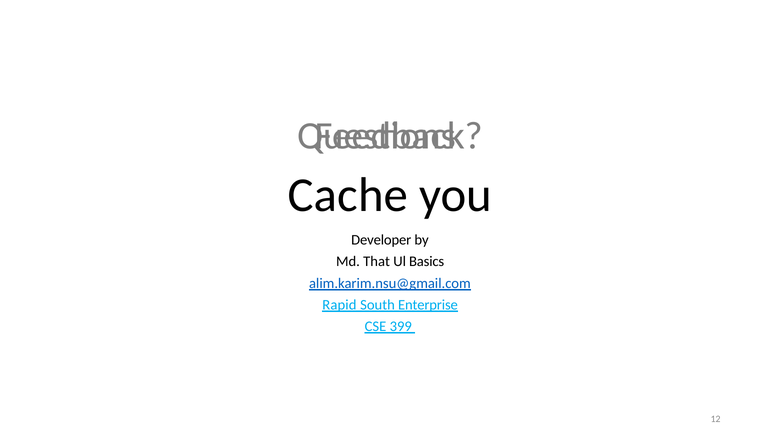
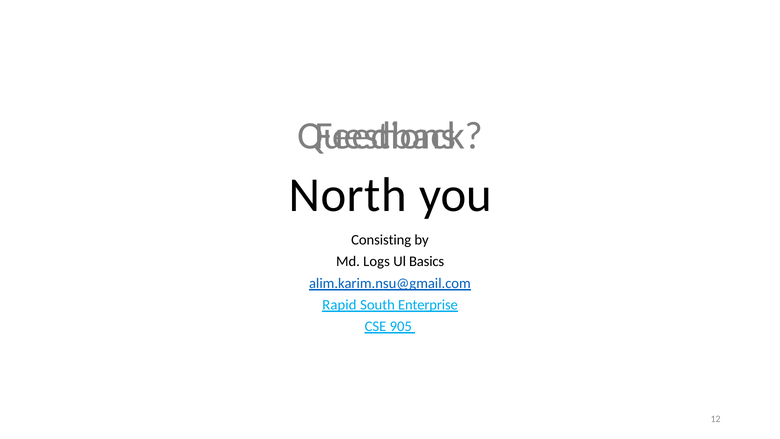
Cache: Cache -> North (348, 195)
Developer: Developer -> Consisting (381, 240)
That: That -> Logs (377, 261)
399: 399 -> 905 (401, 326)
